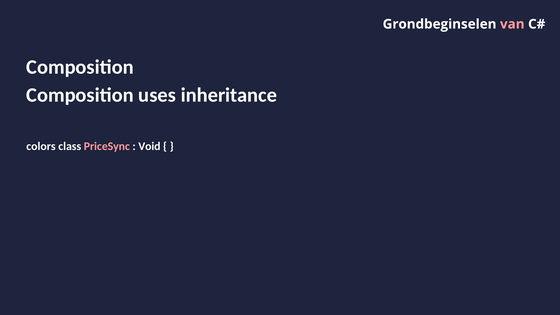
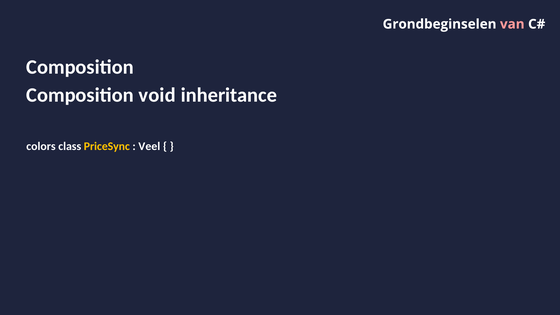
uses: uses -> void (157, 95)
PriceSync colour: pink -> yellow (107, 146)
Void: Void -> Veel (149, 146)
